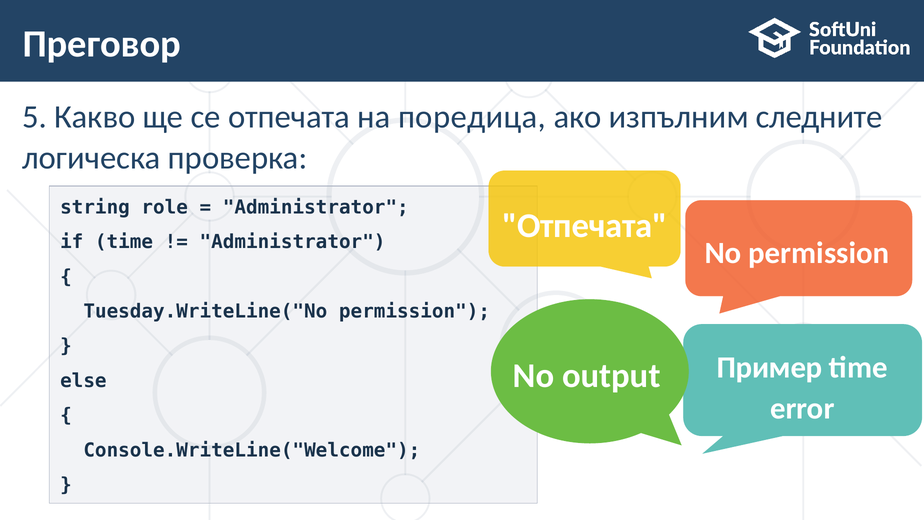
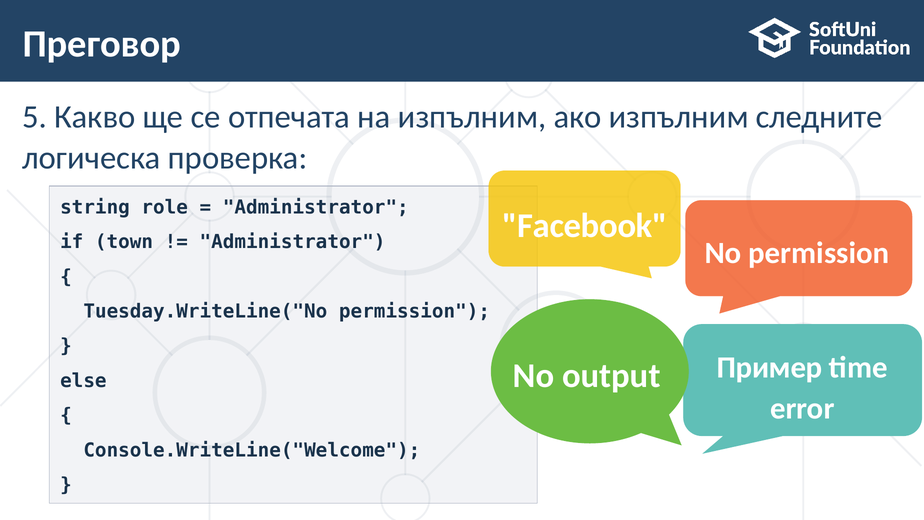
на поредица: поредица -> изпълним (472, 117)
Отпечата: Отпечата -> Facebook (585, 226)
if time: time -> town (124, 242)
